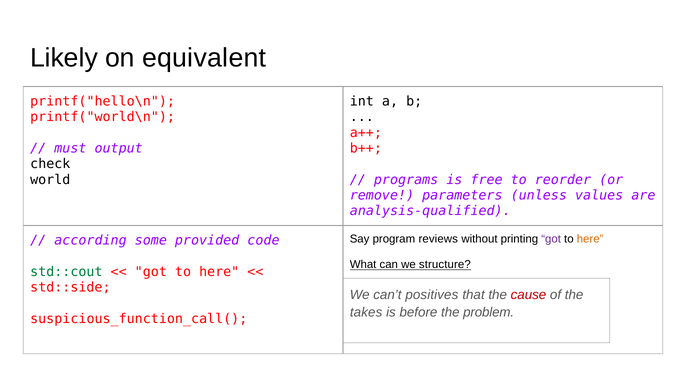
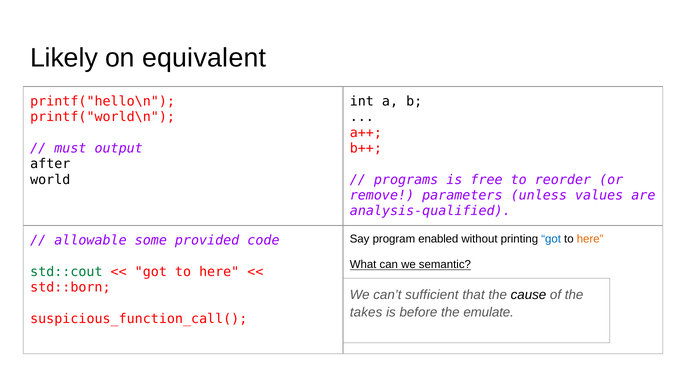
check: check -> after (50, 164)
reviews: reviews -> enabled (438, 239)
got colour: purple -> blue (551, 239)
according: according -> allowable (90, 240)
structure: structure -> semantic (445, 265)
std::side: std::side -> std::born (70, 287)
positives: positives -> sufficient (432, 295)
cause colour: red -> black (528, 295)
problem: problem -> emulate (489, 312)
